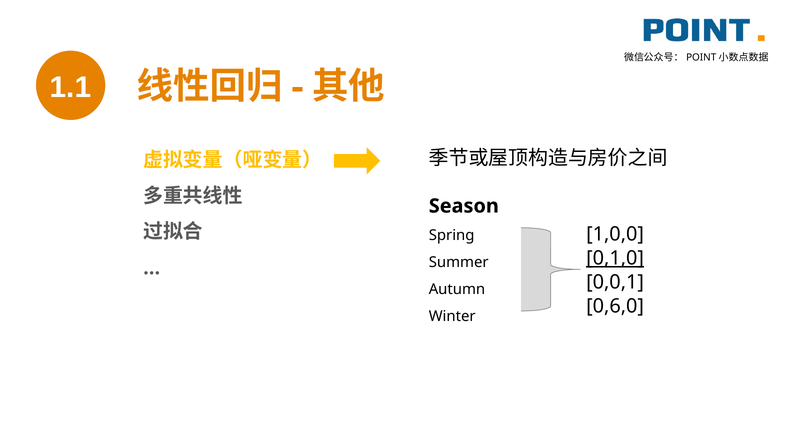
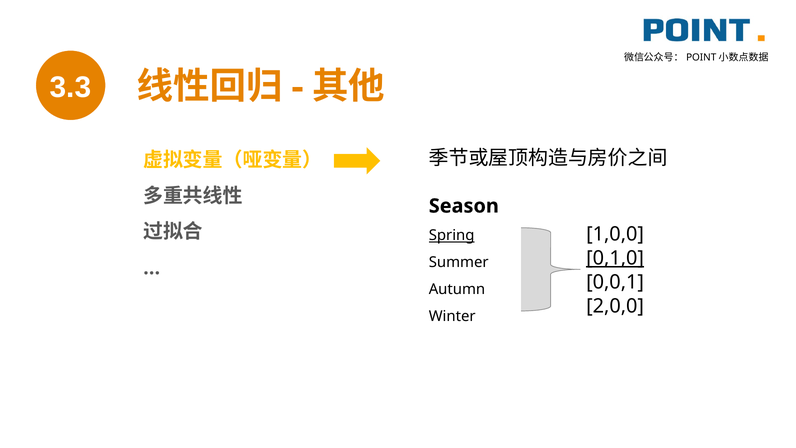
1.1: 1.1 -> 3.3 (71, 87)
Spring underline: none -> present (452, 235)
0,6,0: 0,6,0 -> 2,0,0 (615, 306)
